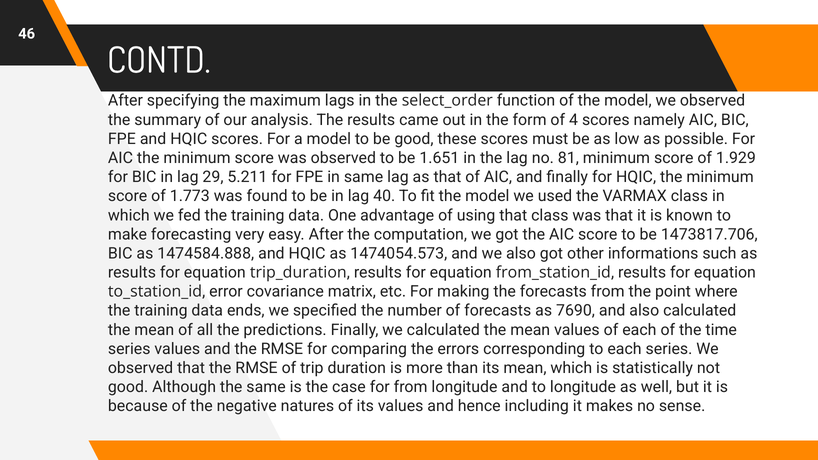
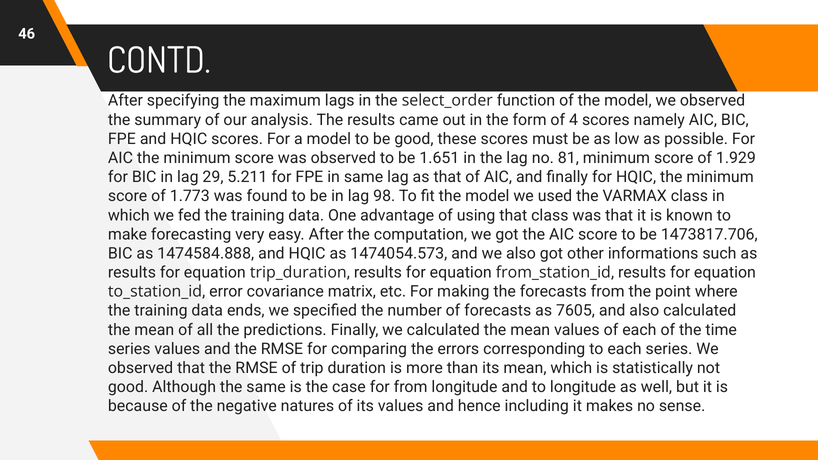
40: 40 -> 98 (384, 196)
7690: 7690 -> 7605 (576, 311)
